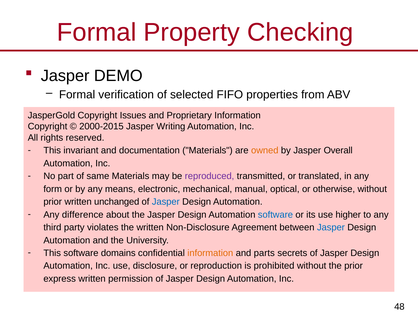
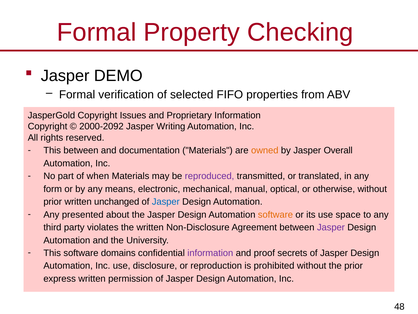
2000-2015: 2000-2015 -> 2000-2092 (101, 126)
This invariant: invariant -> between (81, 150)
same: same -> when (98, 176)
difference: difference -> presented (83, 214)
software colour: blue -> orange (275, 214)
higher: higher -> space (348, 214)
Jasper colour: blue -> purple (331, 227)
information colour: orange -> purple (210, 253)
parts: parts -> proof (264, 253)
